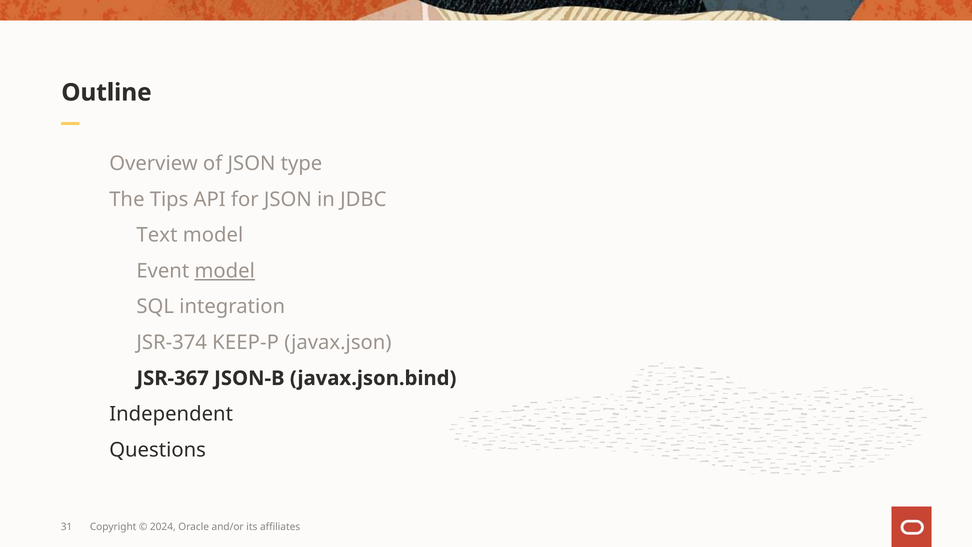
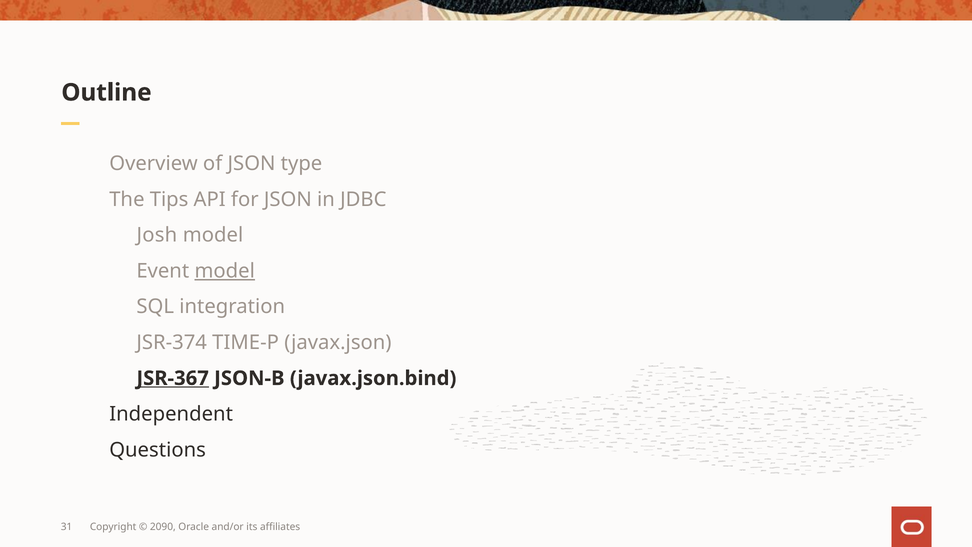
Text: Text -> Josh (157, 235)
KEEP-P: KEEP-P -> TIME-P (246, 342)
JSR-367 underline: none -> present (173, 378)
2024: 2024 -> 2090 (163, 527)
